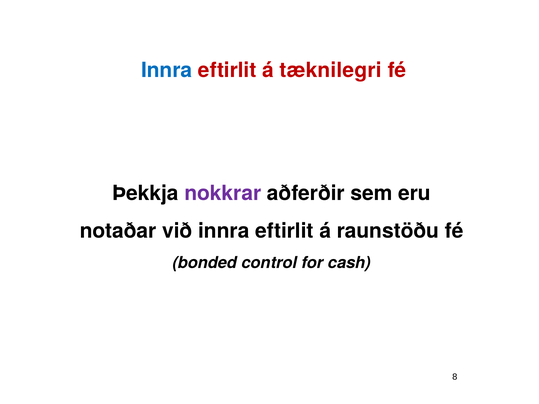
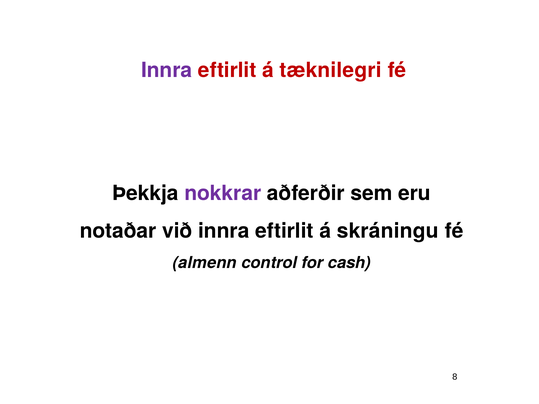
Innra colour: blue -> purple (167, 70)
raunstöðu: raunstöðu -> skráningu (388, 231)
bonded: bonded -> almenn (205, 263)
